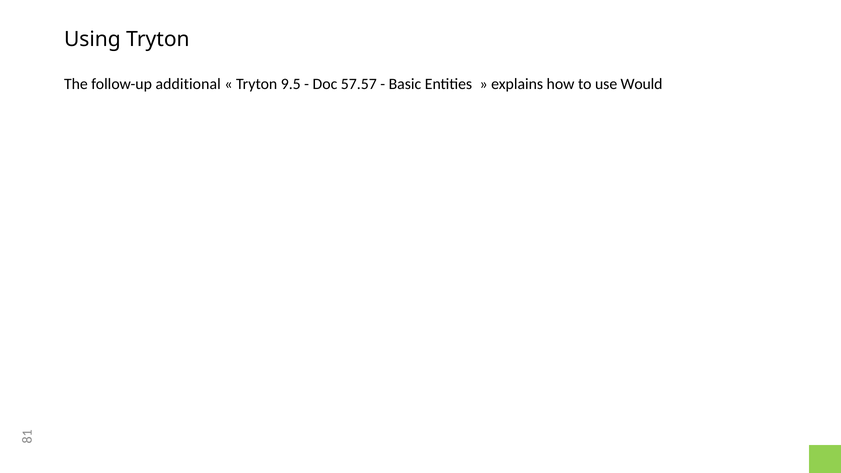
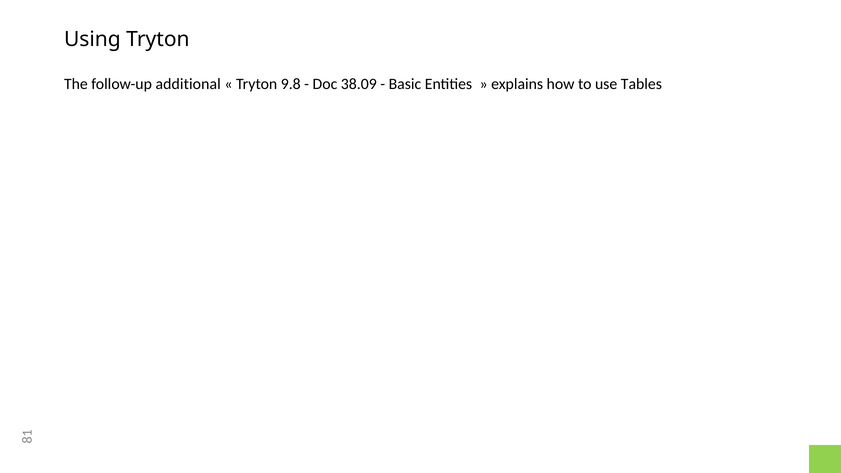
9.5: 9.5 -> 9.8 (291, 84)
57.57: 57.57 -> 38.09 (359, 84)
Would: Would -> Tables (641, 84)
